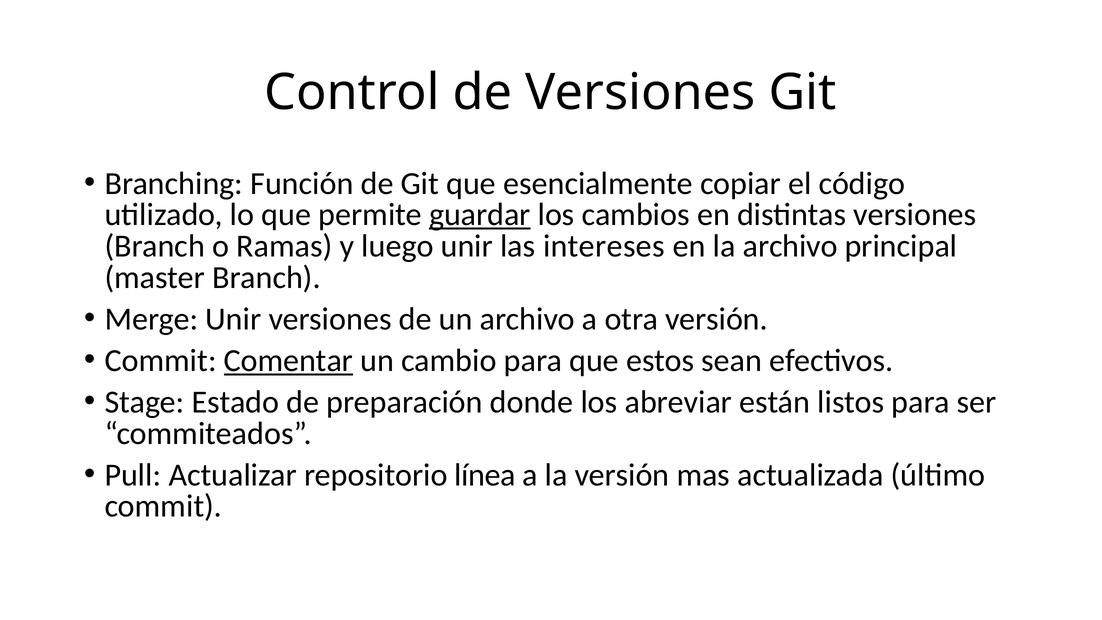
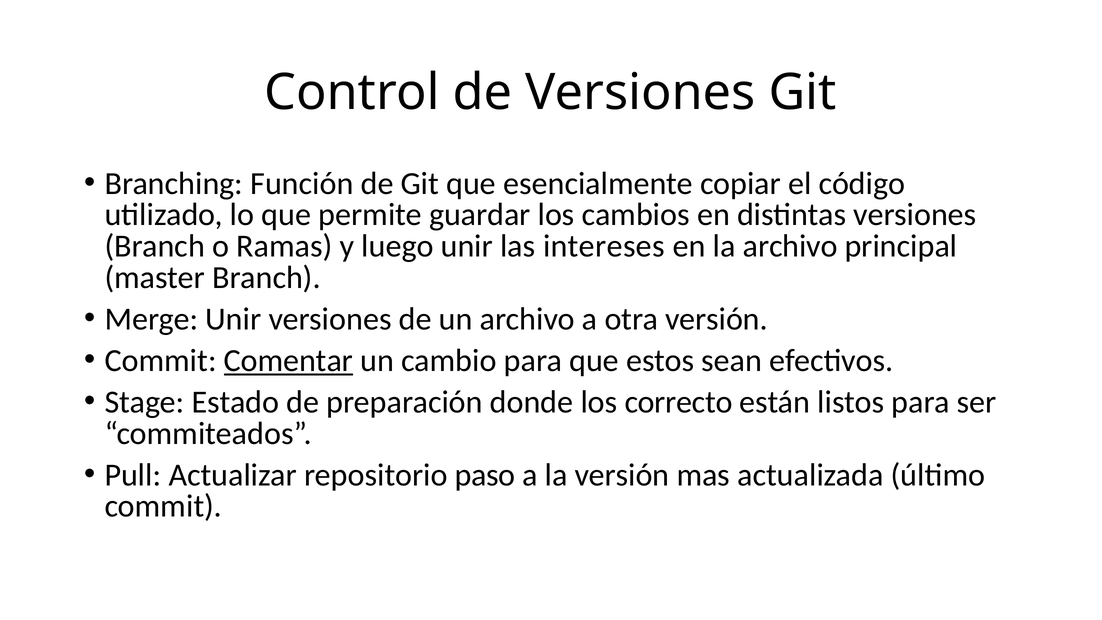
guardar underline: present -> none (480, 215)
abreviar: abreviar -> correcto (679, 402)
línea: línea -> paso (485, 475)
